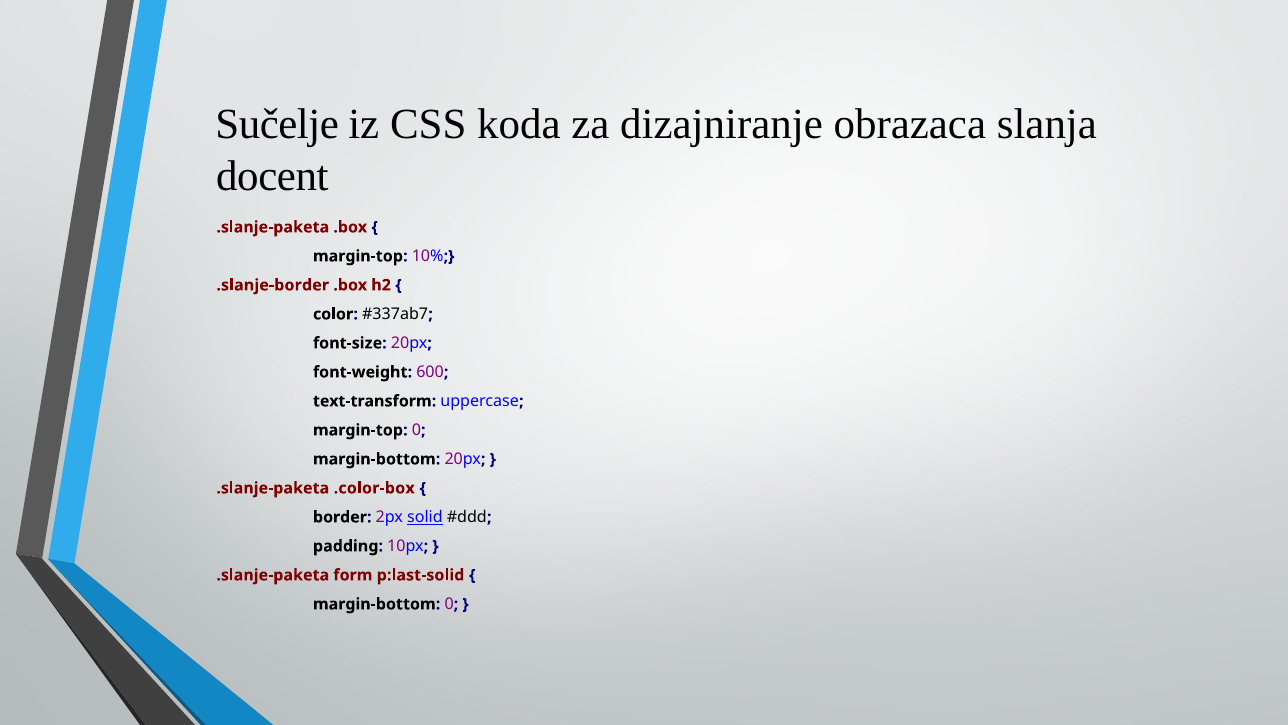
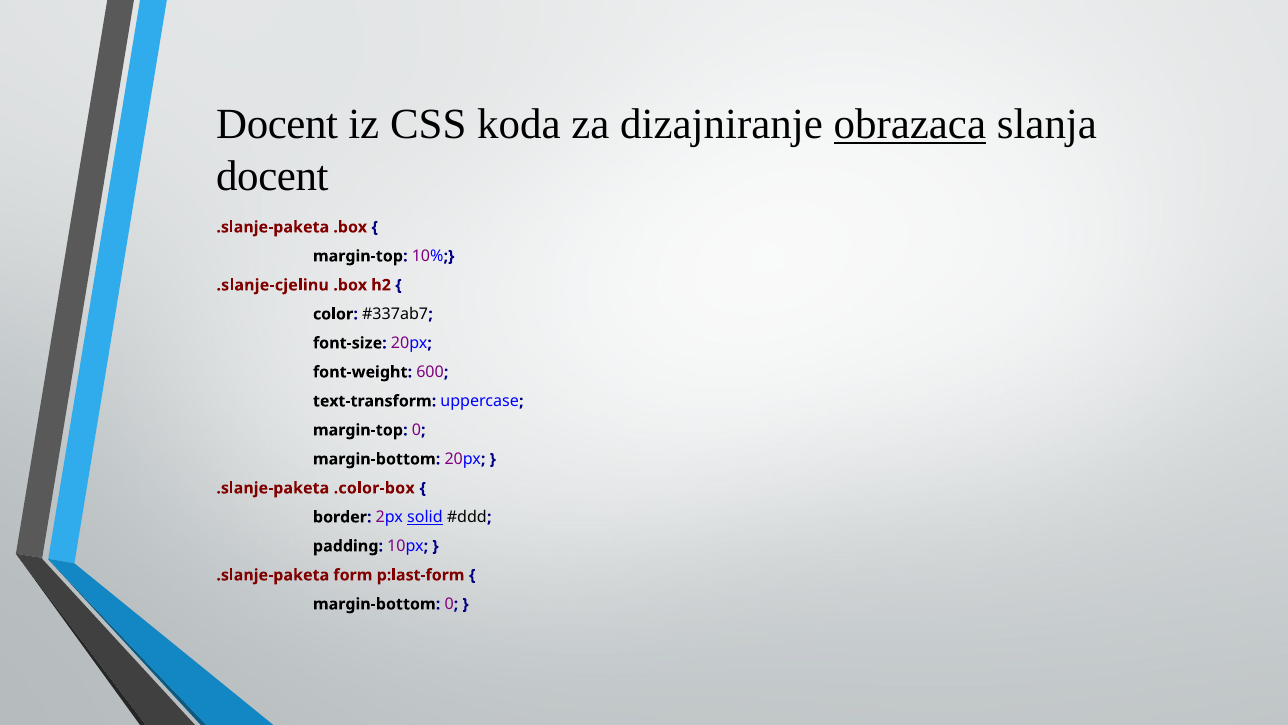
Sučelje: Sučelje -> Docent (277, 125)
obrazaca underline: none -> present (910, 125)
.slanje-border: .slanje-border -> .slanje-cjelinu (273, 285)
p:last-solid: p:last-solid -> p:last-form (421, 575)
